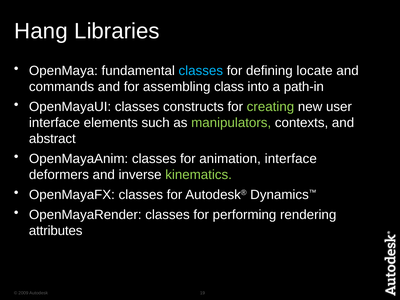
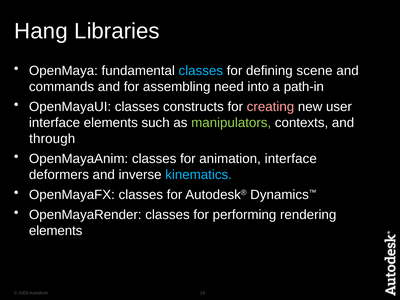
locate: locate -> scene (315, 71)
class: class -> need (229, 87)
creating colour: light green -> pink (270, 107)
abstract: abstract -> through (52, 139)
kinematics colour: light green -> light blue (199, 175)
attributes: attributes -> elements (56, 231)
